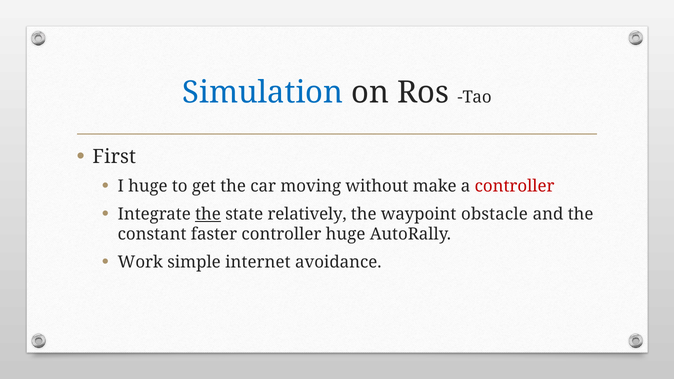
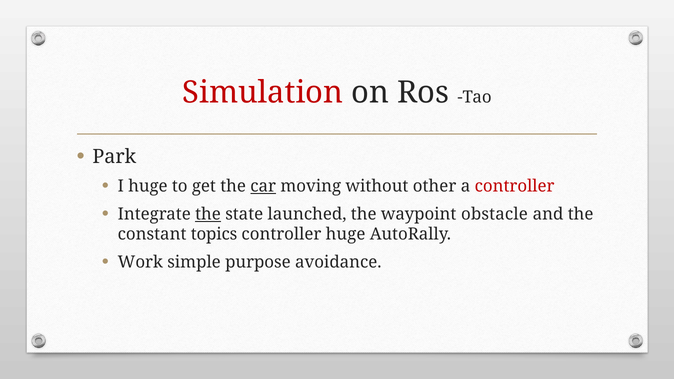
Simulation colour: blue -> red (263, 92)
First: First -> Park (114, 157)
car underline: none -> present (263, 186)
make: make -> other (435, 186)
relatively: relatively -> launched (307, 214)
faster: faster -> topics (214, 234)
internet: internet -> purpose (258, 262)
